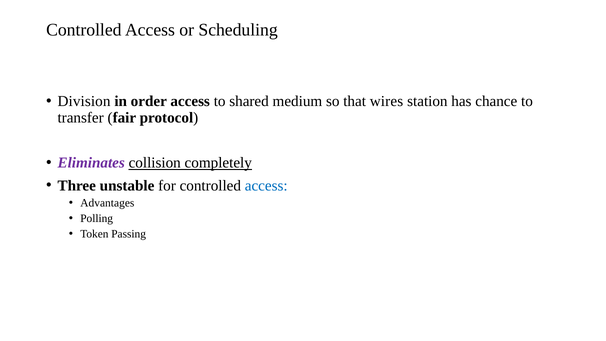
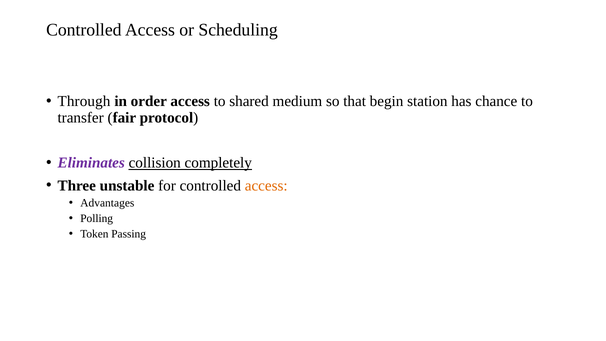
Division: Division -> Through (84, 101)
wires: wires -> begin (387, 101)
access colour: blue -> orange (266, 185)
